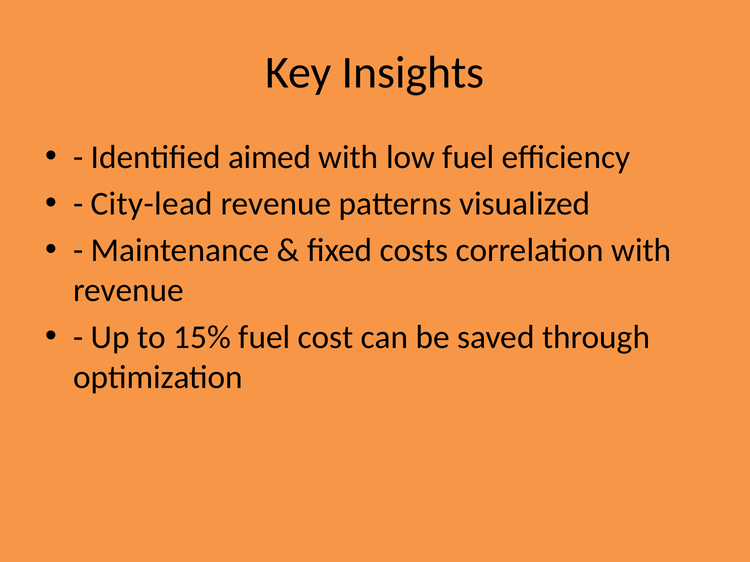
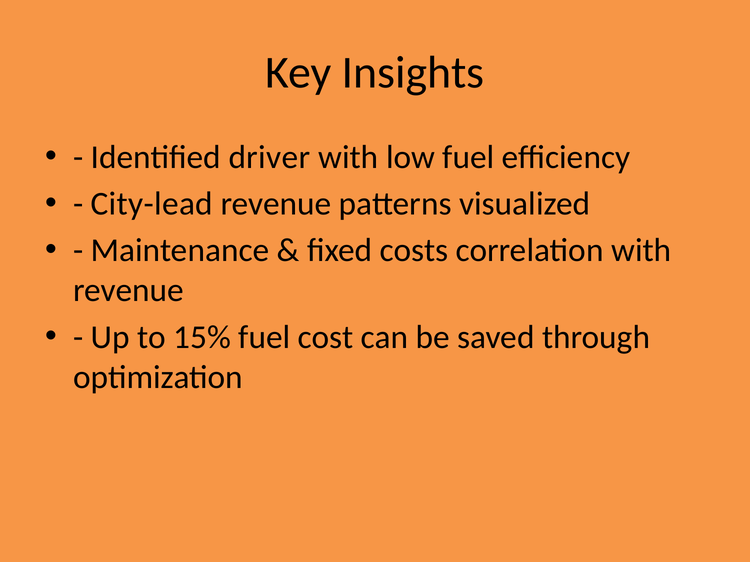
aimed: aimed -> driver (269, 157)
